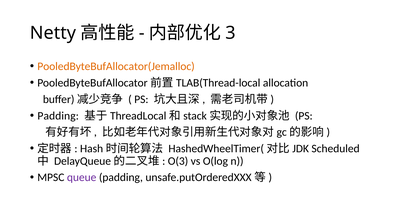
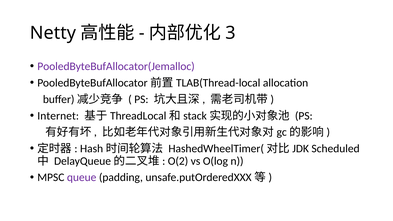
PooledByteBufAllocator(Jemalloc colour: orange -> purple (116, 66)
Padding: Padding -> Internet (58, 116)
O(3: O(3 -> O(2 (178, 161)
